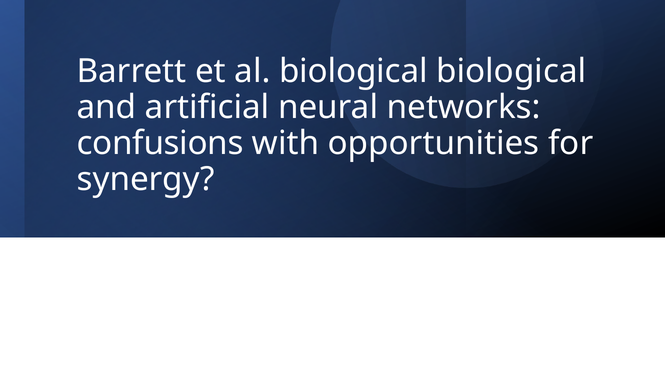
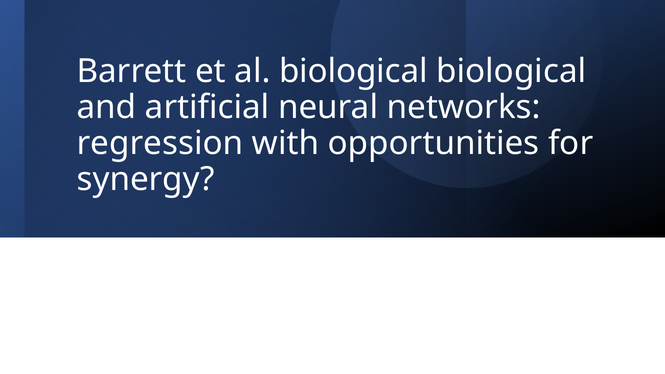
confusions: confusions -> regression (160, 143)
